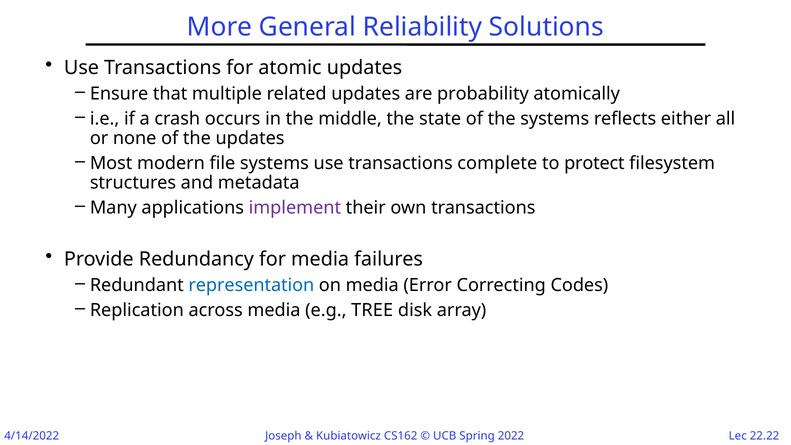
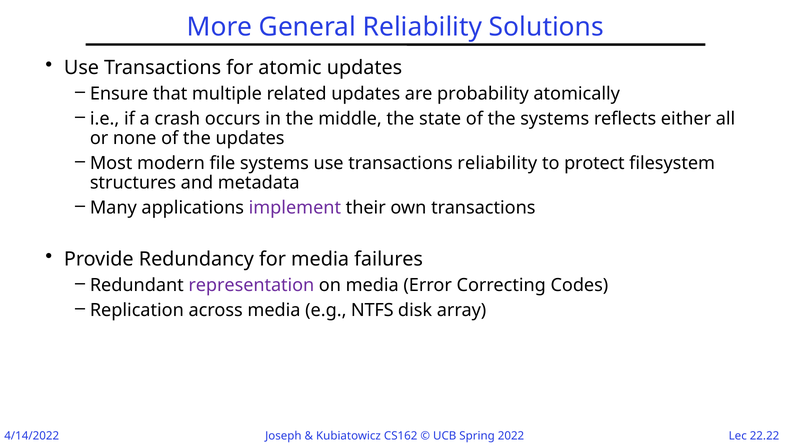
transactions complete: complete -> reliability (497, 163)
representation colour: blue -> purple (251, 285)
TREE: TREE -> NTFS (372, 310)
